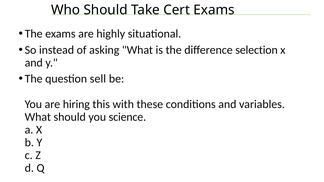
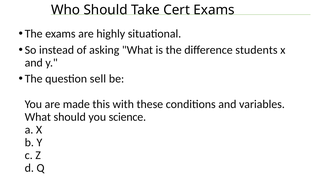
selection: selection -> students (256, 50)
hiring: hiring -> made (76, 104)
